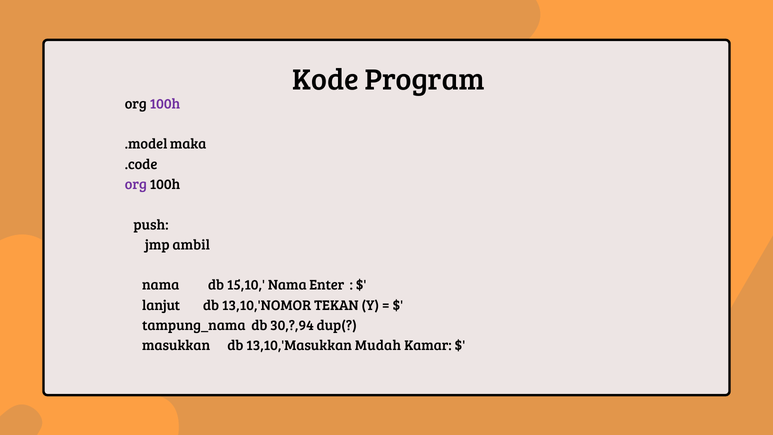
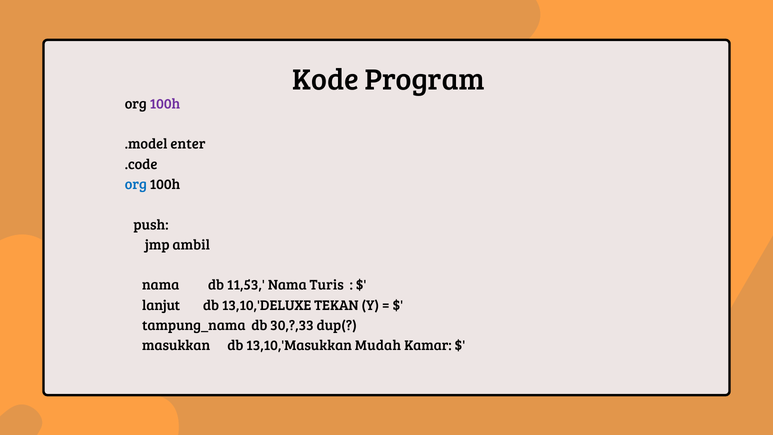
maka: maka -> enter (188, 144)
org colour: purple -> blue (136, 184)
15,10: 15,10 -> 11,53 (246, 285)
Enter: Enter -> Turis (327, 285)
13,10,'NOMOR: 13,10,'NOMOR -> 13,10,'DELUXE (267, 305)
30,?,94: 30,?,94 -> 30,?,33 (292, 325)
